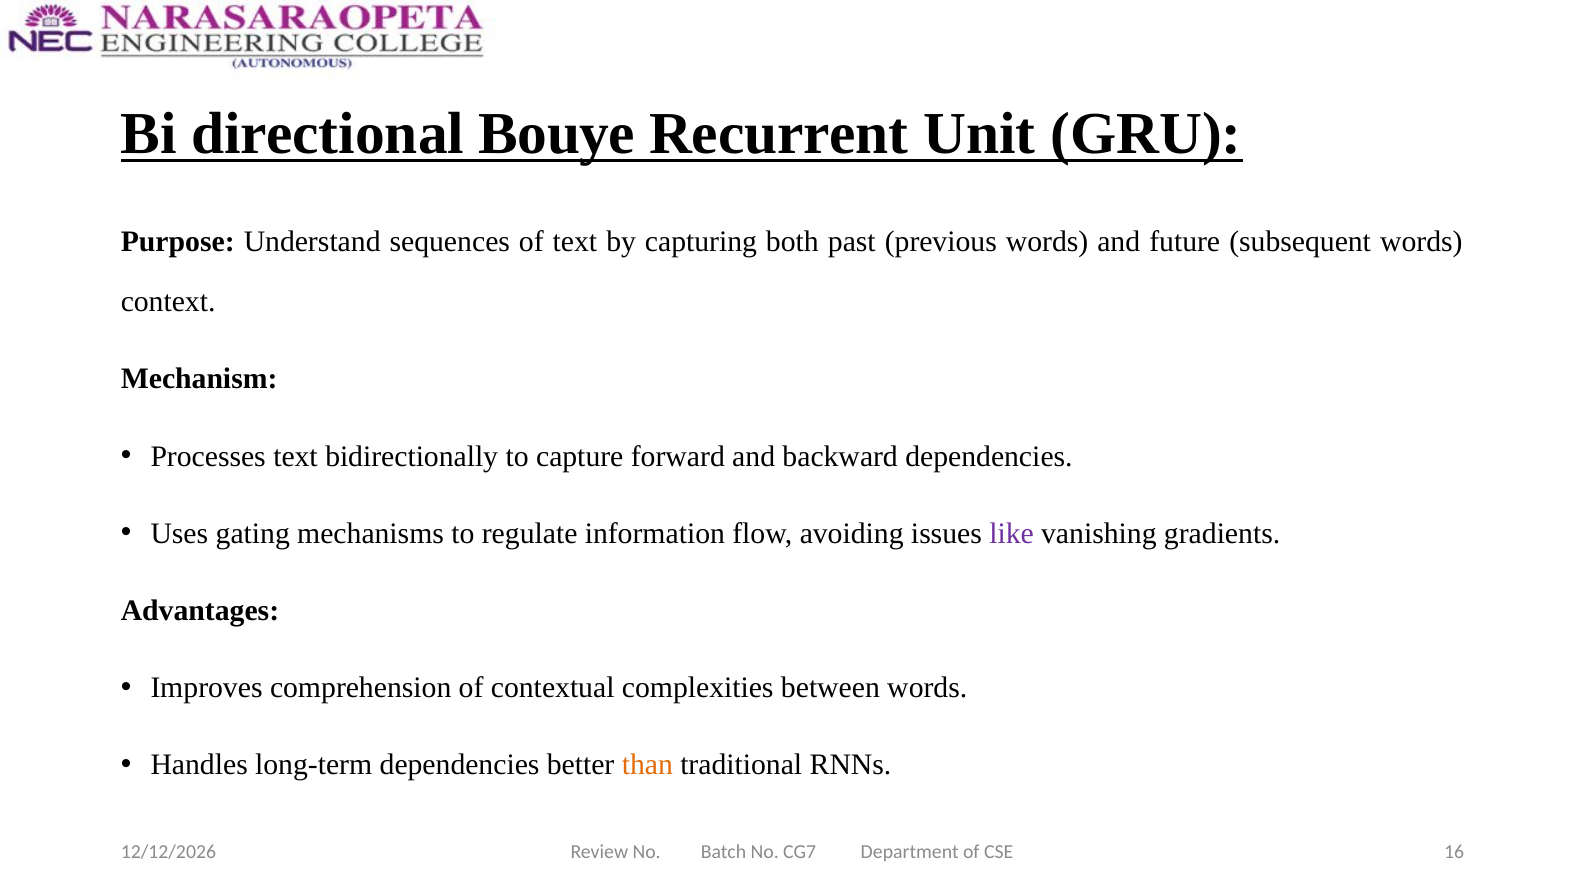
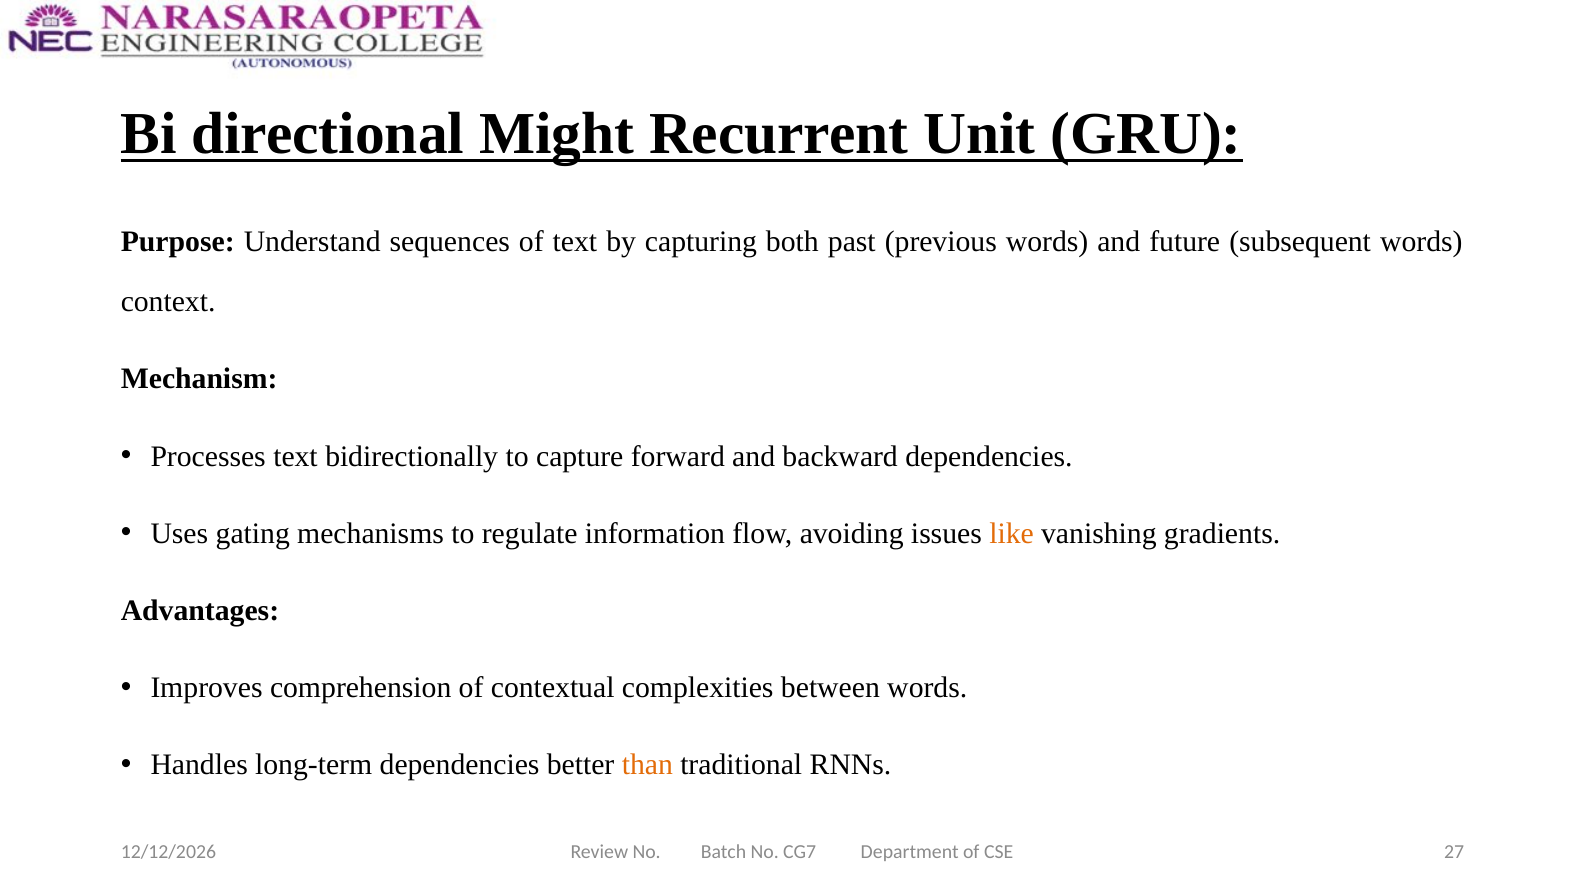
Bouye: Bouye -> Might (557, 134)
like colour: purple -> orange (1012, 533)
16: 16 -> 27 (1454, 851)
